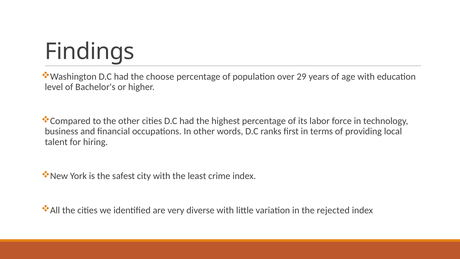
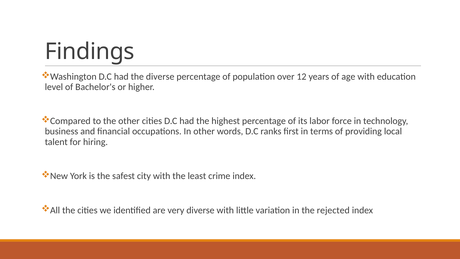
the choose: choose -> diverse (160, 76)
29: 29 -> 12 (302, 76)
